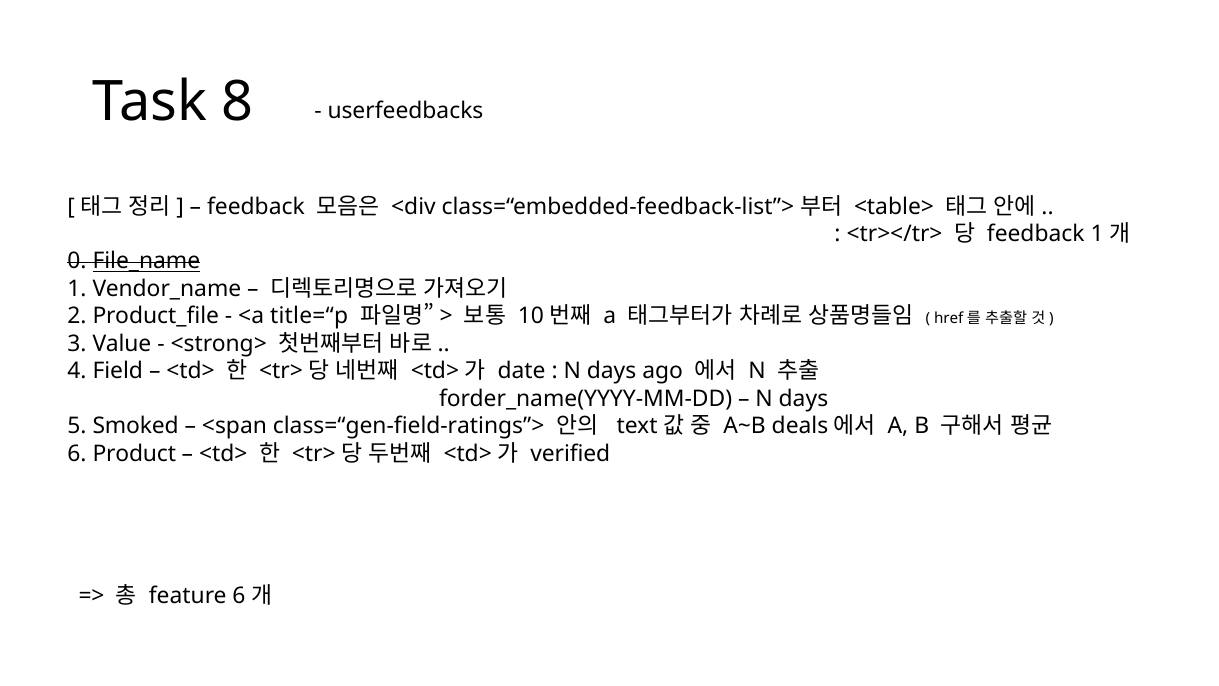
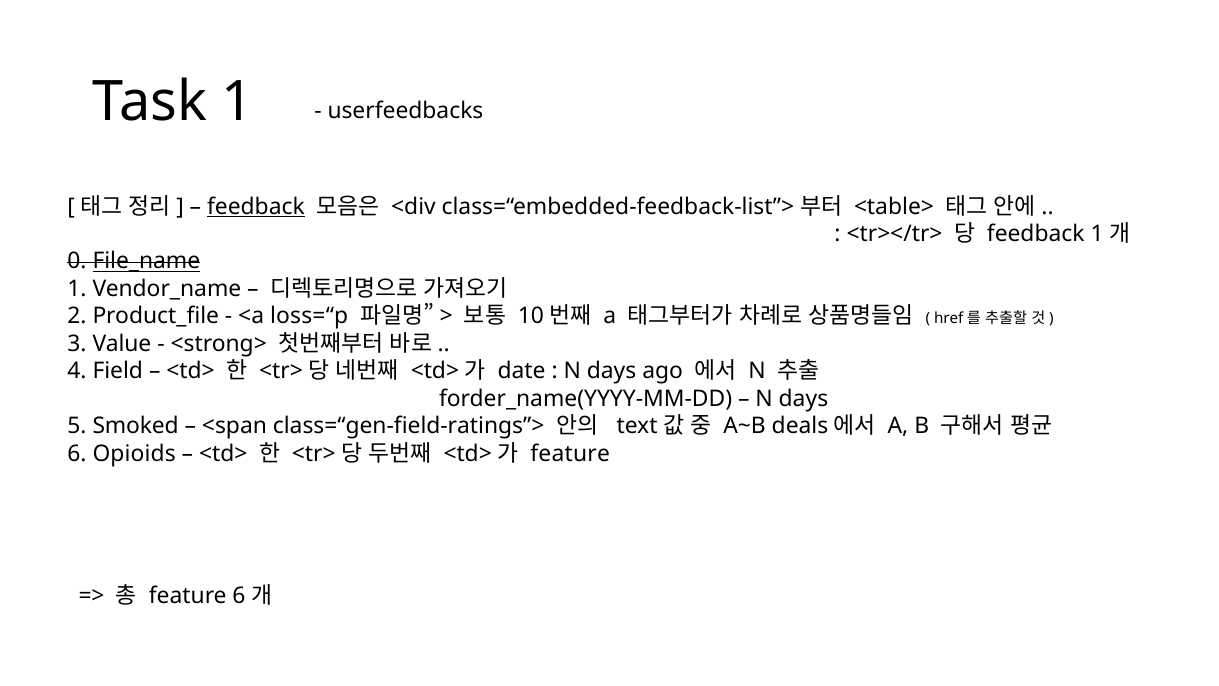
Task 8: 8 -> 1 (238, 102)
feedback underline: none -> present (256, 206)
title=“p: title=“p -> loss=“p (309, 316)
Product: Product -> Opioids (134, 453)
verified: verified -> feature (570, 453)
